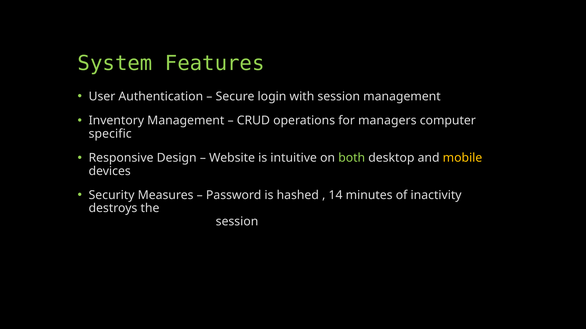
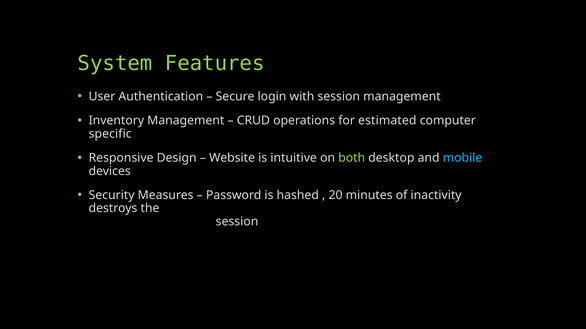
managers: managers -> estimated (387, 121)
mobile colour: yellow -> light blue (463, 158)
14: 14 -> 20 (336, 196)
